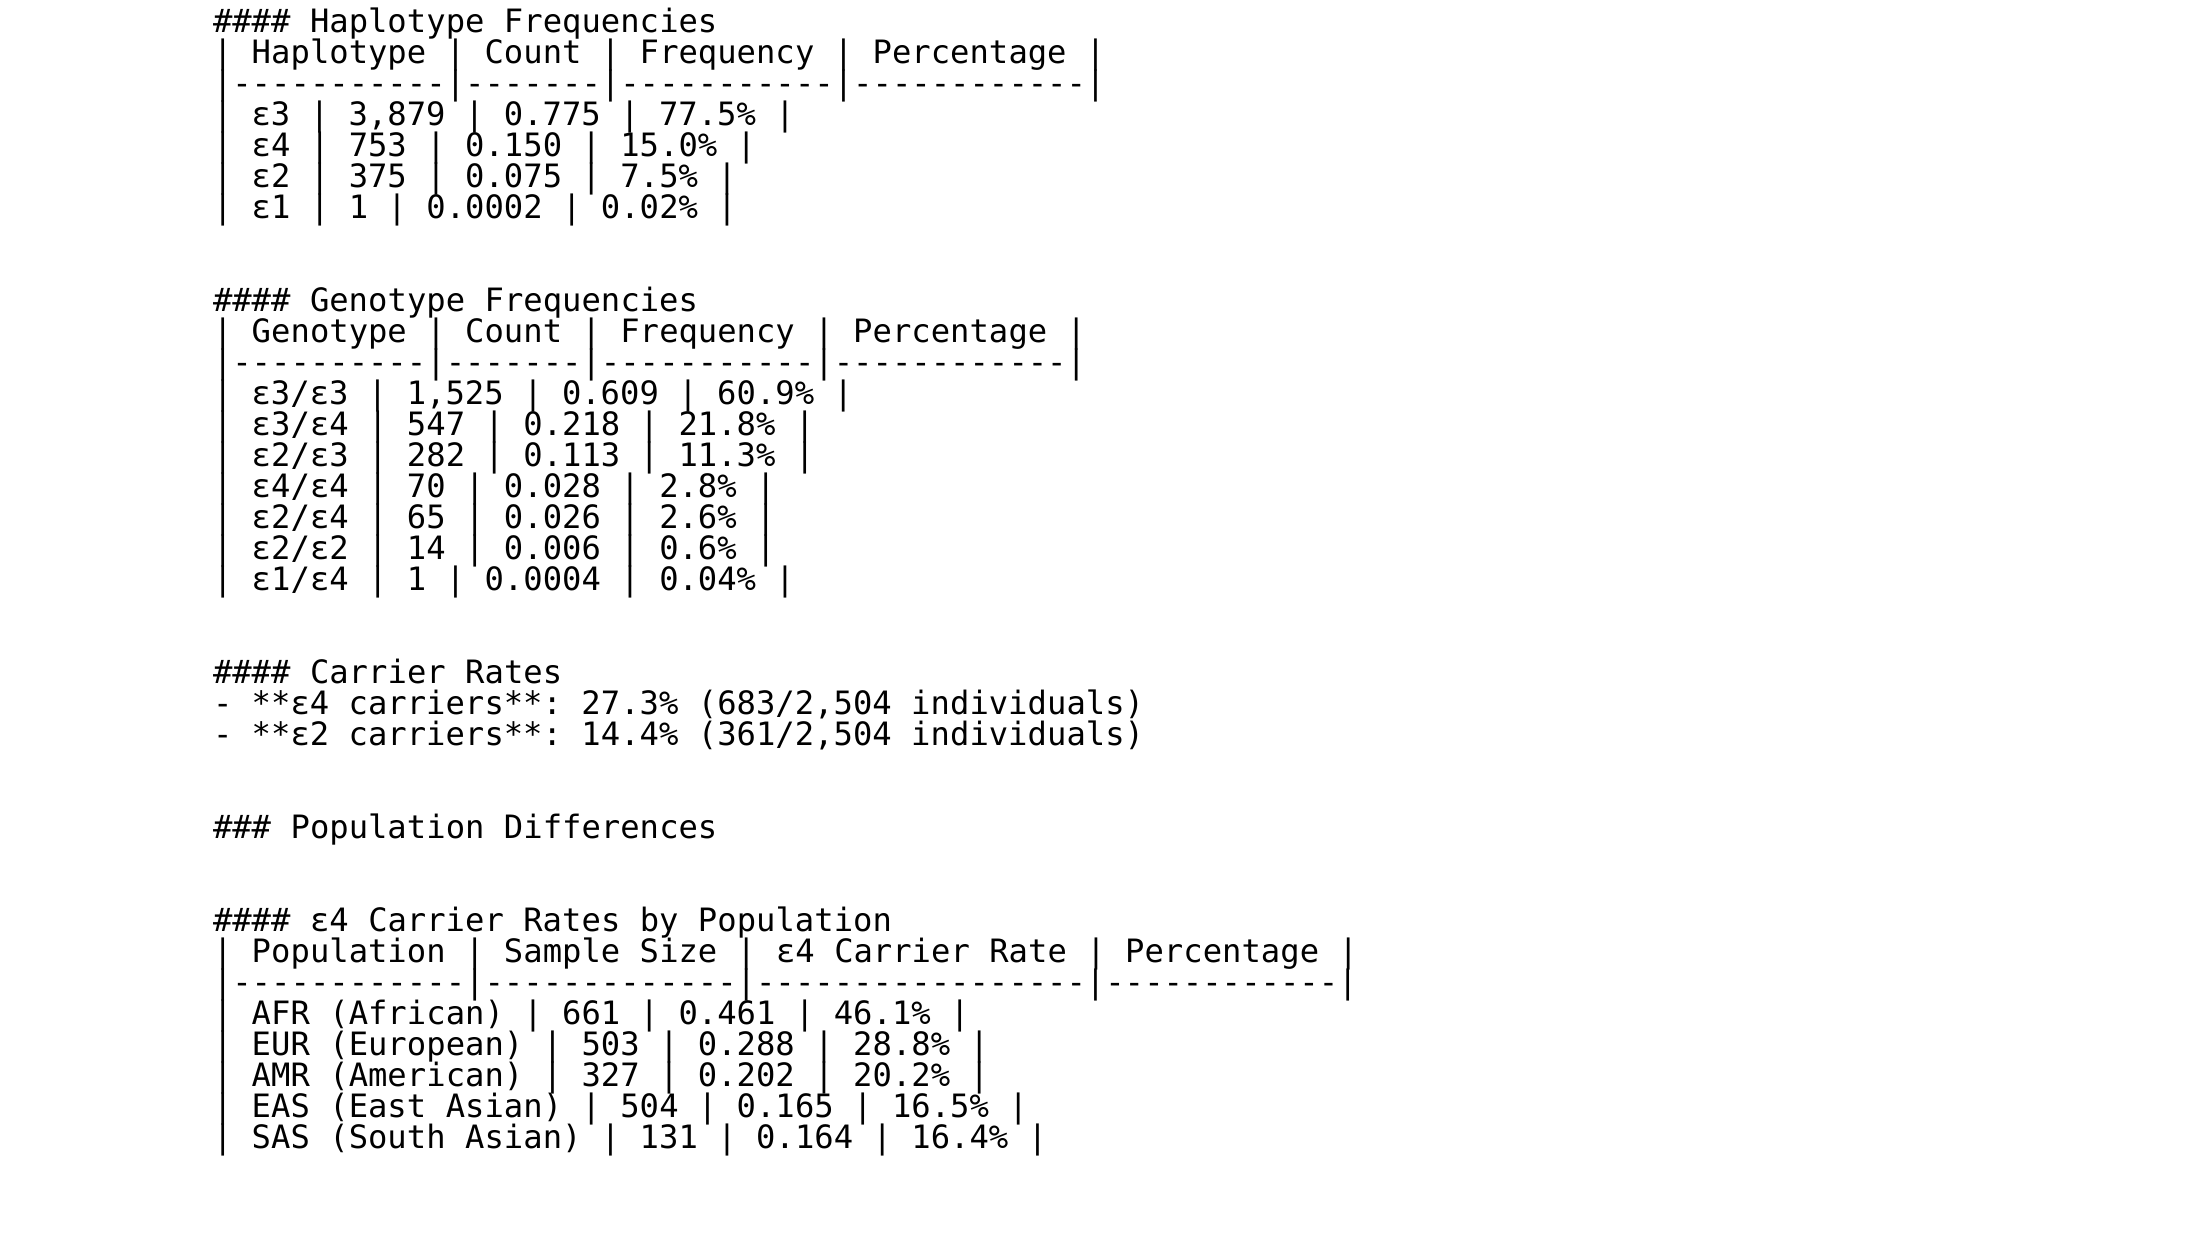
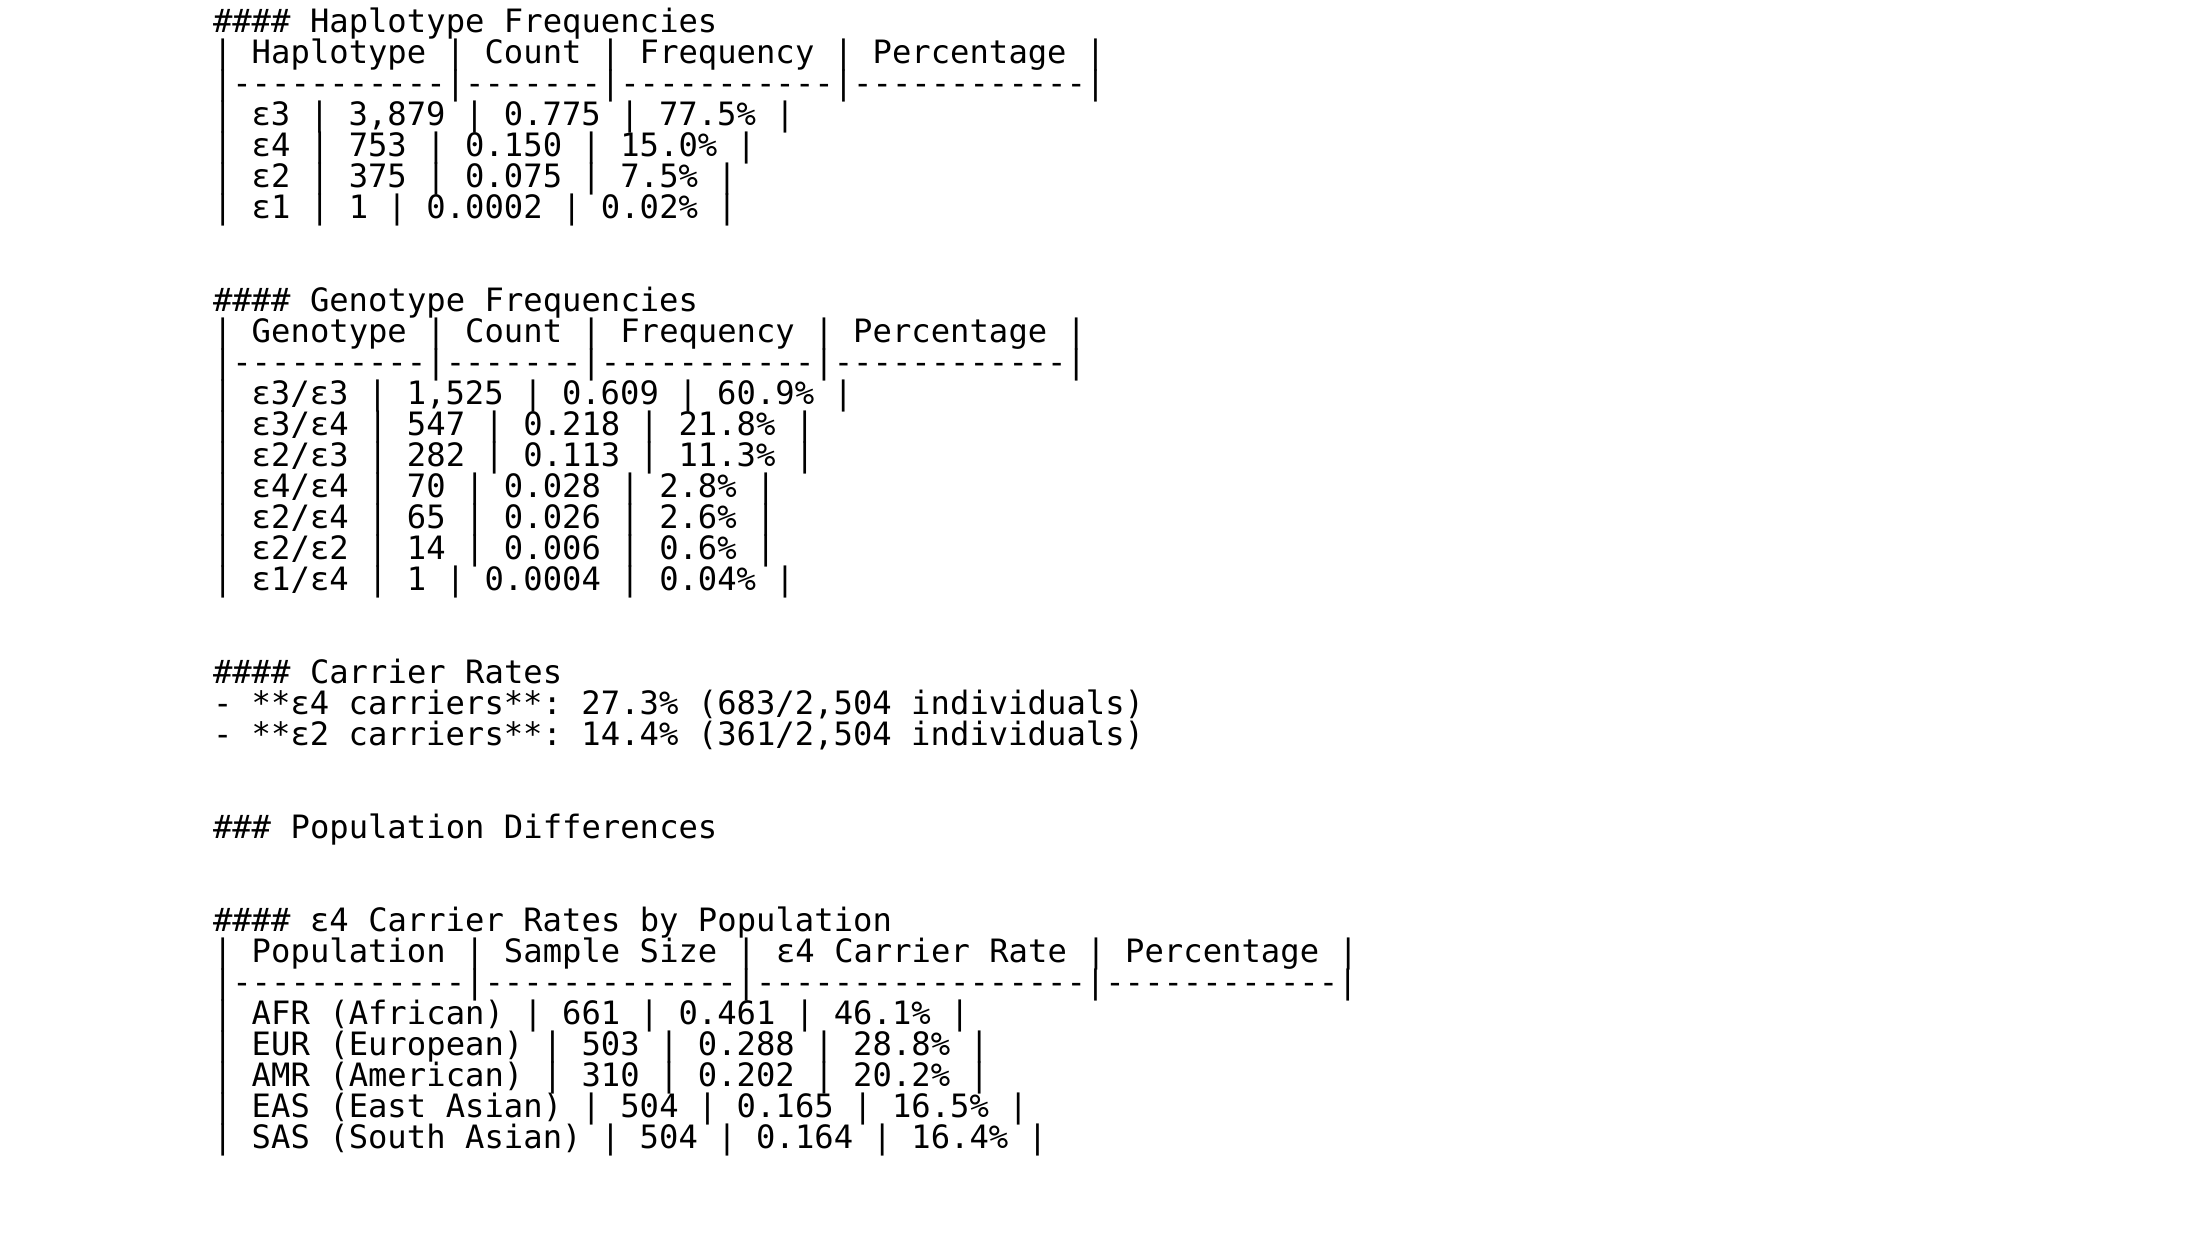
327: 327 -> 310 (611, 1076)
131: 131 -> 504 (669, 1138)
